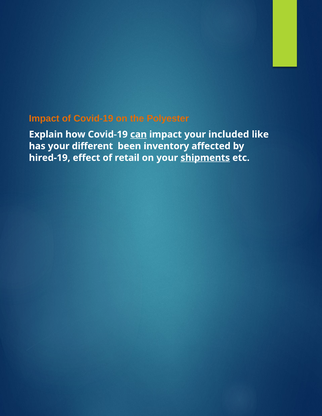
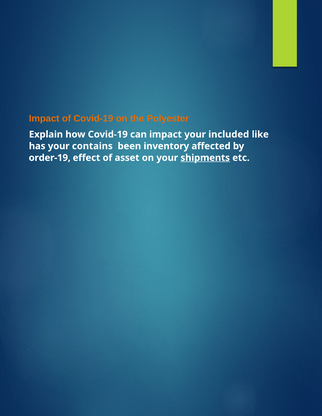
can underline: present -> none (138, 135)
different: different -> contains (92, 146)
hired-19: hired-19 -> order-19 (50, 158)
retail: retail -> asset (127, 158)
